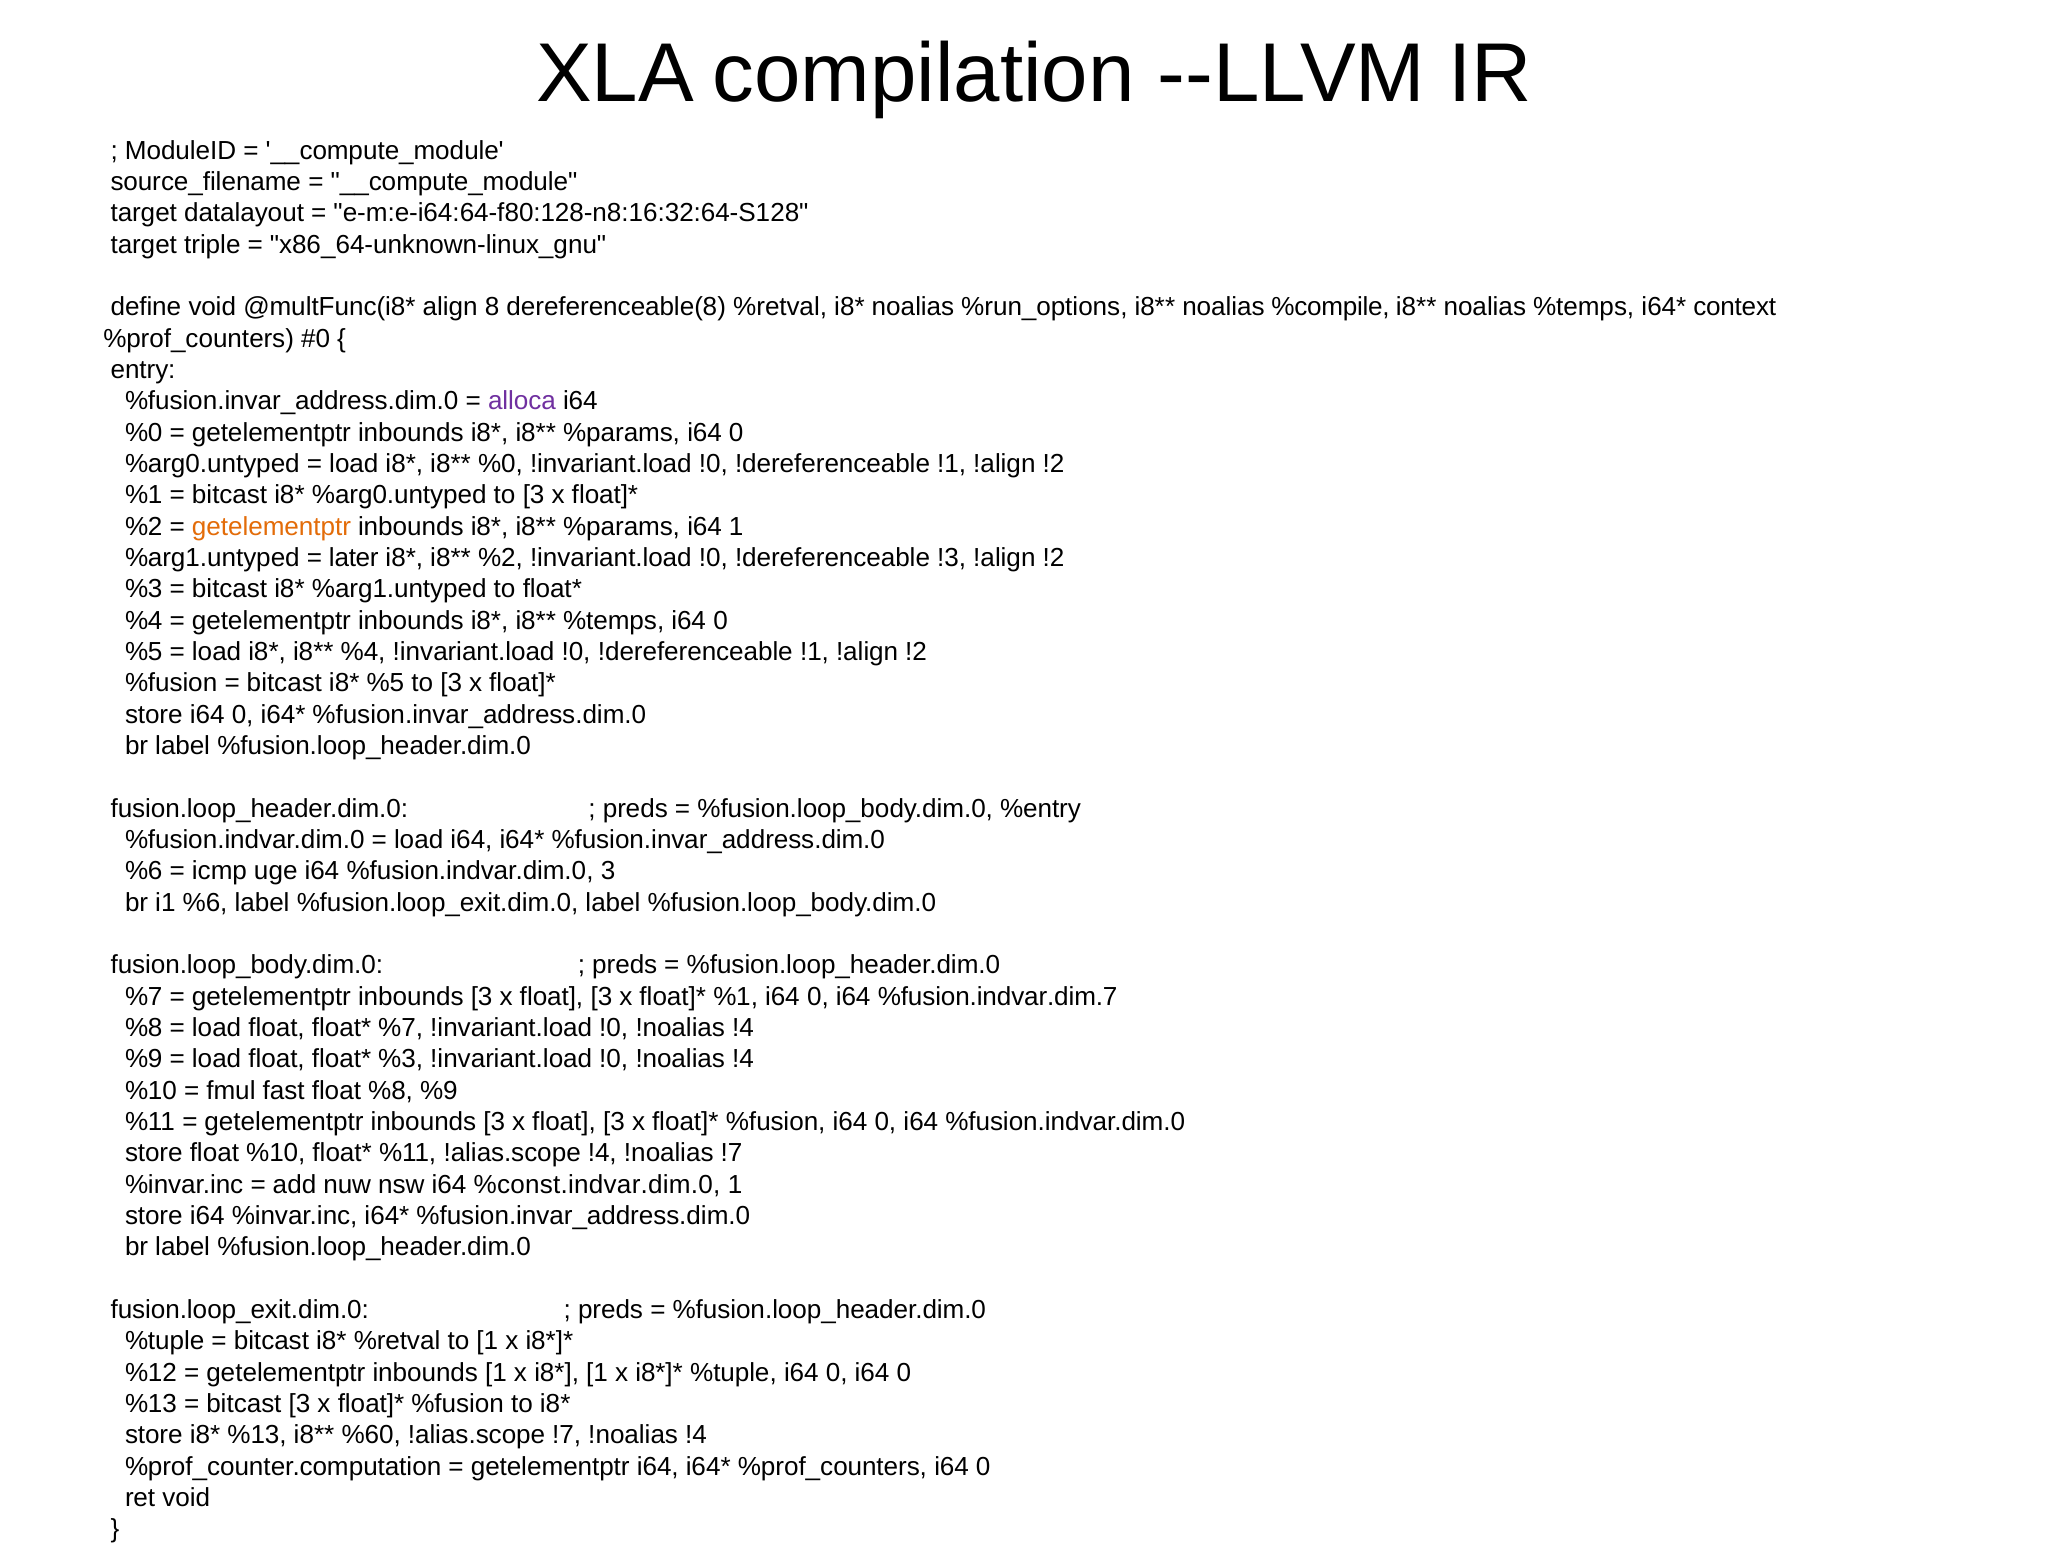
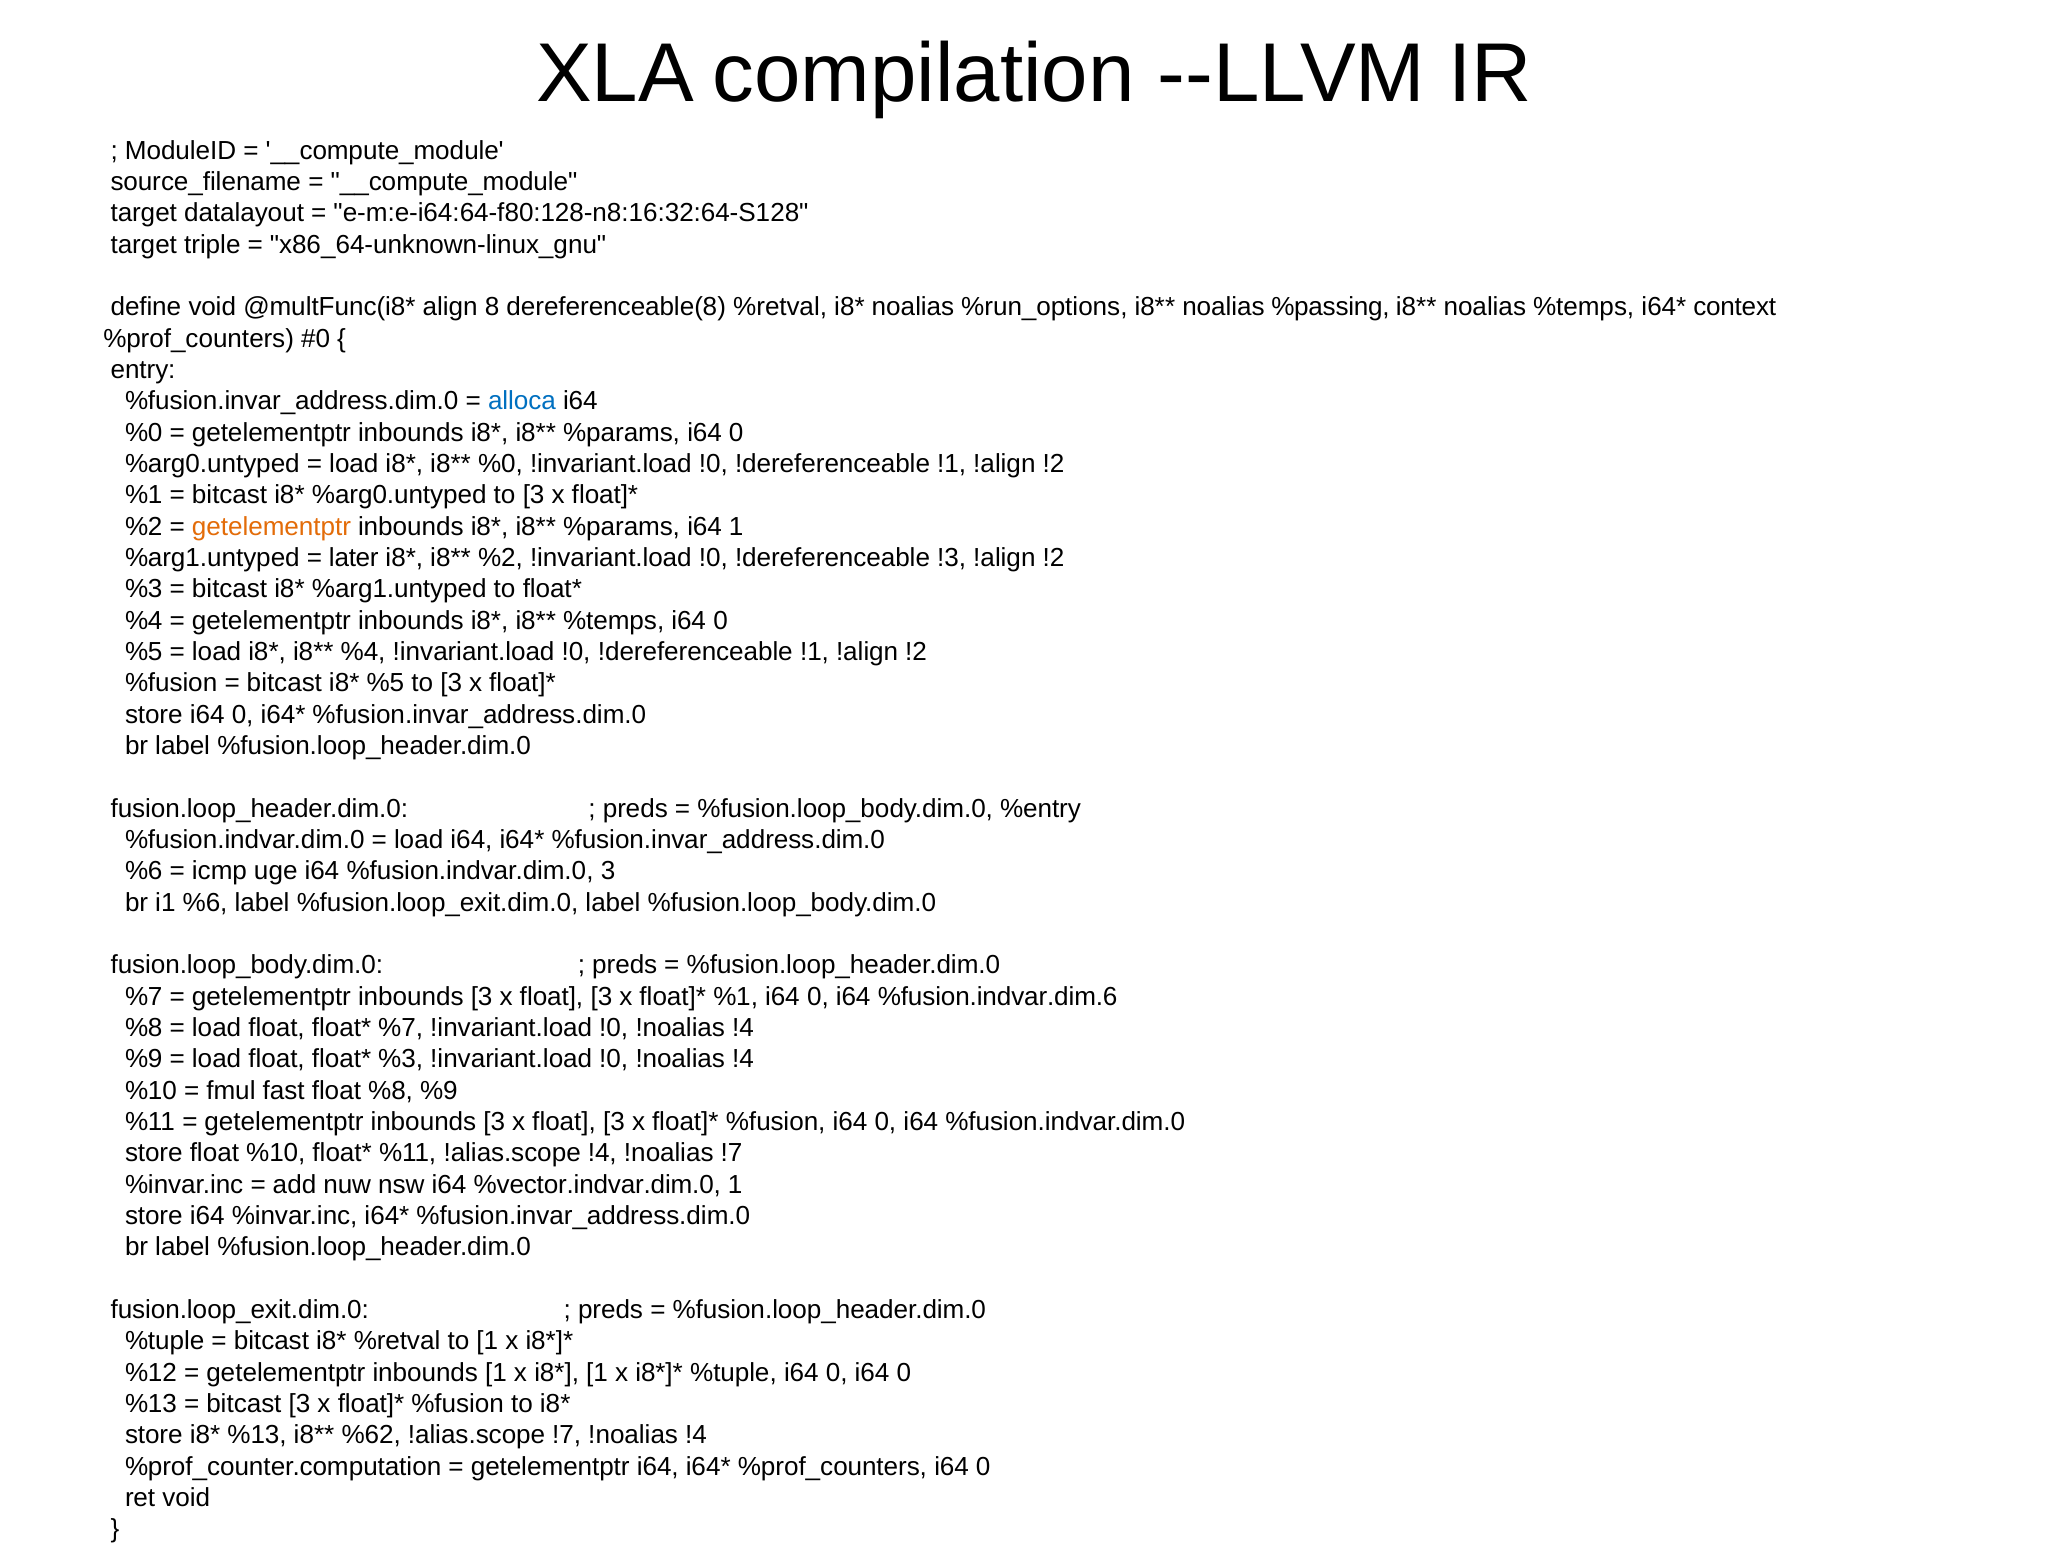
%compile: %compile -> %passing (1330, 307)
alloca colour: purple -> blue (522, 401)
%fusion.indvar.dim.7: %fusion.indvar.dim.7 -> %fusion.indvar.dim.6 (998, 997)
%const.indvar.dim.0: %const.indvar.dim.0 -> %vector.indvar.dim.0 (597, 1185)
%60: %60 -> %62 (371, 1436)
